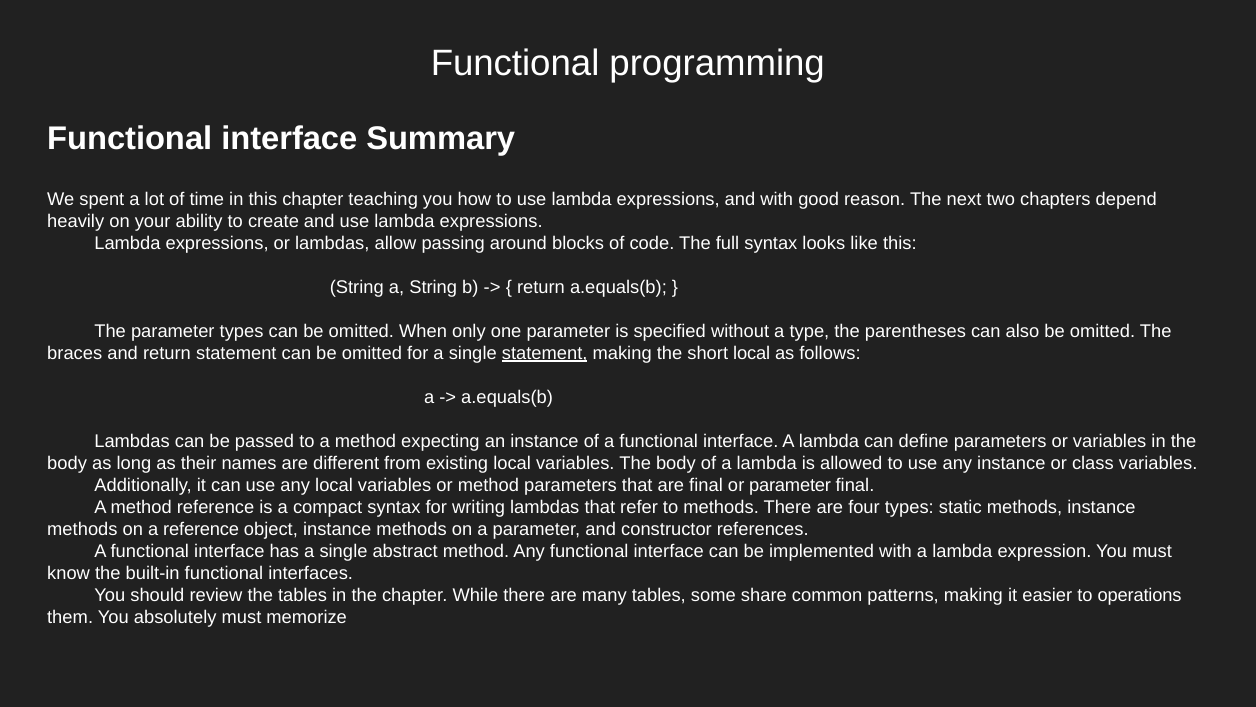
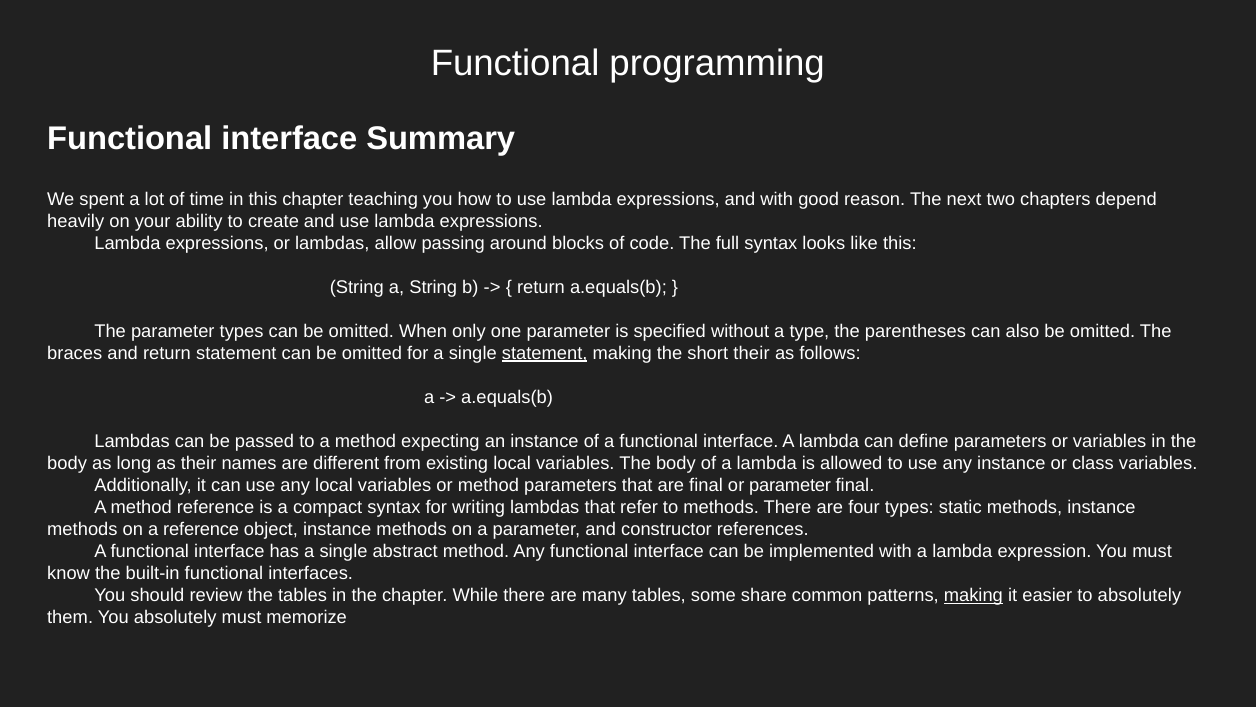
short local: local -> their (751, 353)
making underline: none -> present (973, 595)
to operations: operations -> absolutely (1139, 595)
